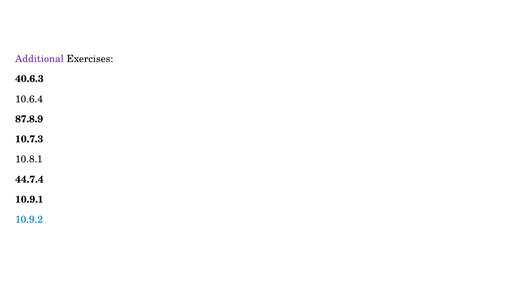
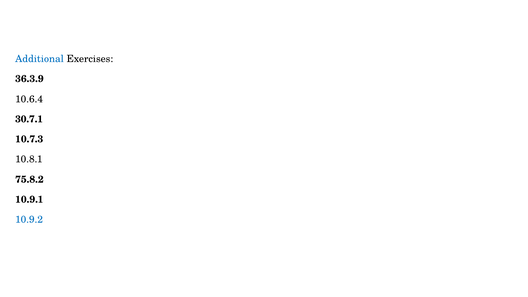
Additional colour: purple -> blue (39, 59)
40.6.3: 40.6.3 -> 36.3.9 (29, 79)
87.8.9: 87.8.9 -> 30.7.1 (29, 119)
44.7.4: 44.7.4 -> 75.8.2 (29, 179)
